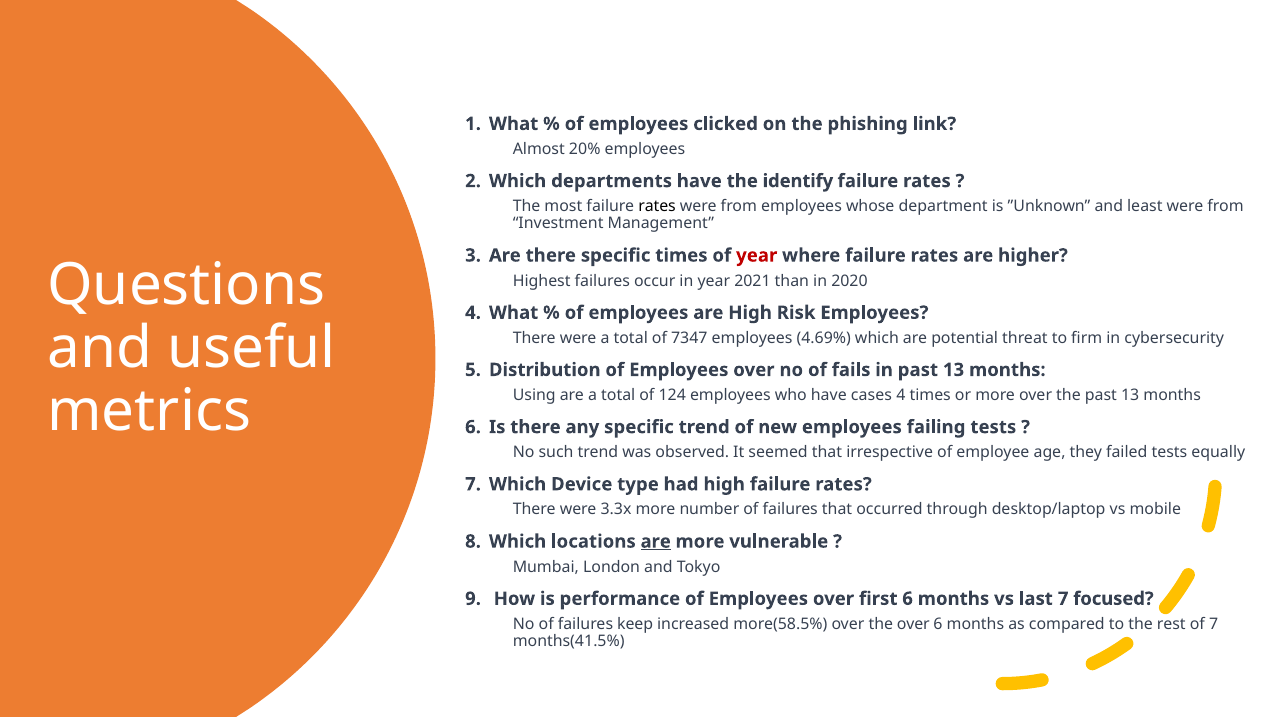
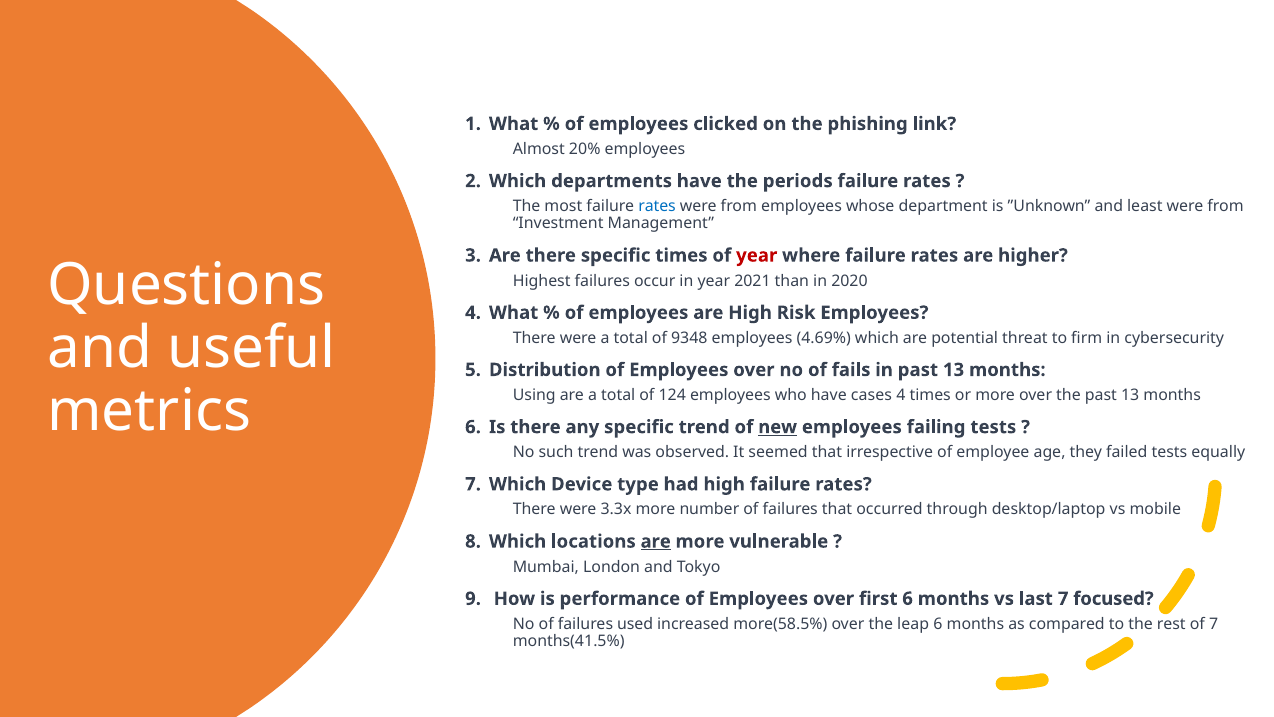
identify: identify -> periods (798, 181)
rates colour: black -> blue (657, 206)
7347: 7347 -> 9348 (689, 338)
new underline: none -> present (778, 427)
keep: keep -> used (635, 624)
the over: over -> leap (913, 624)
